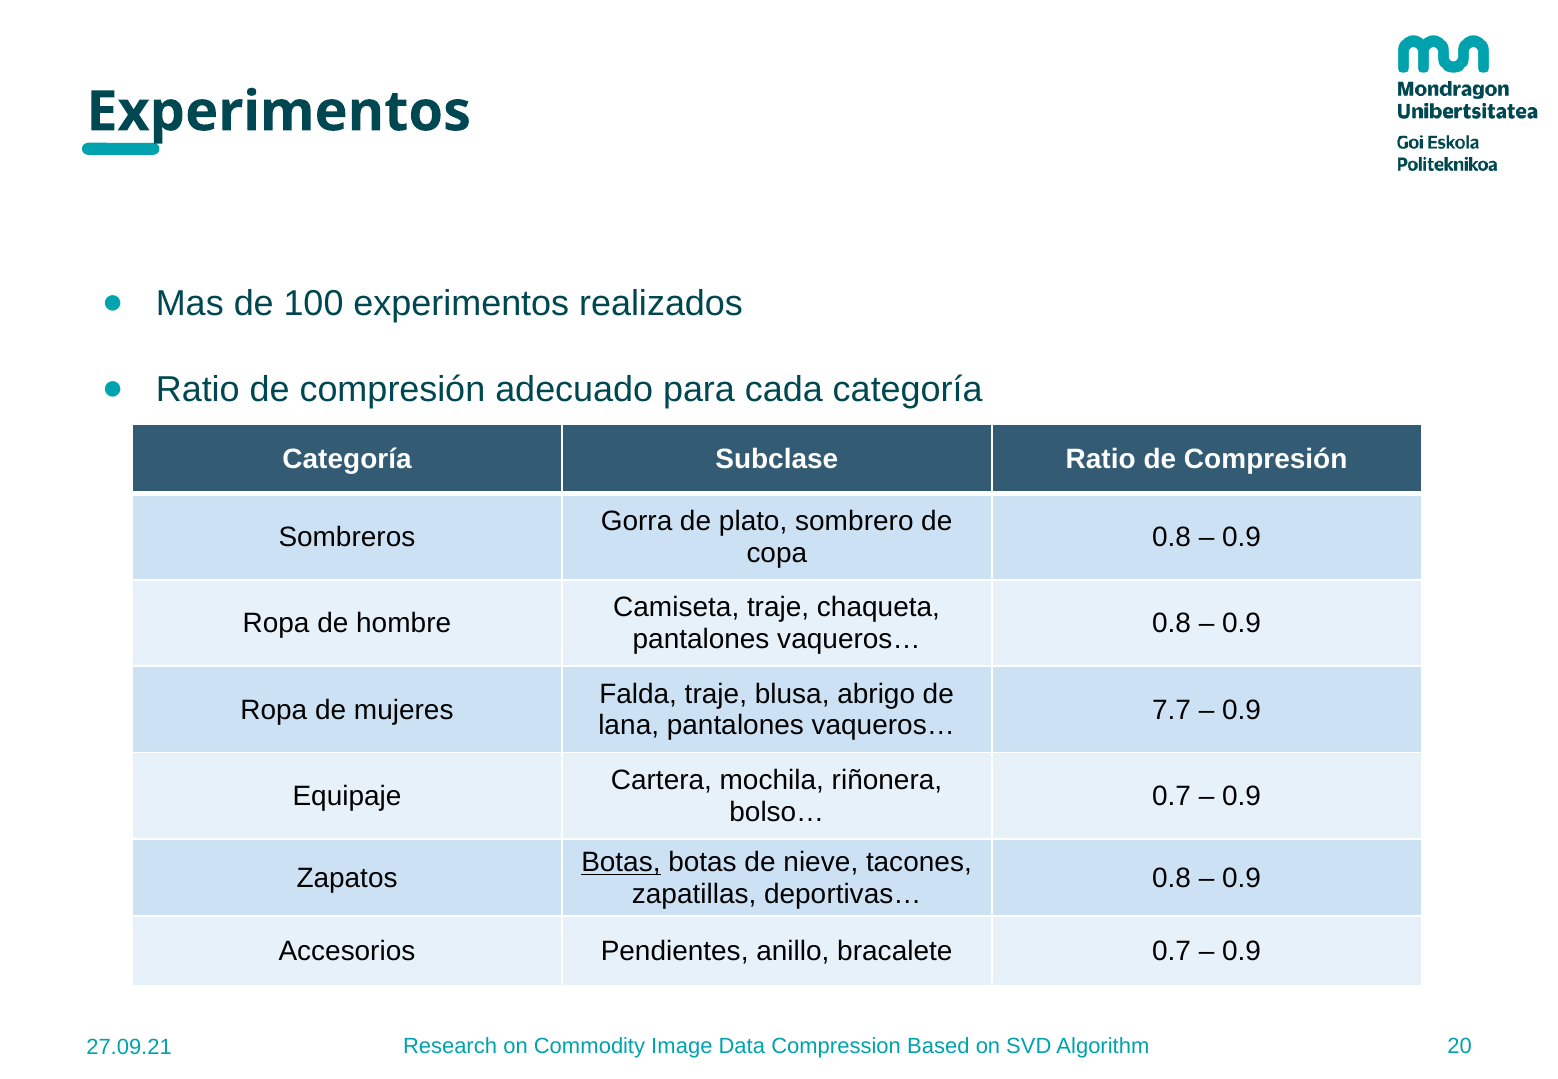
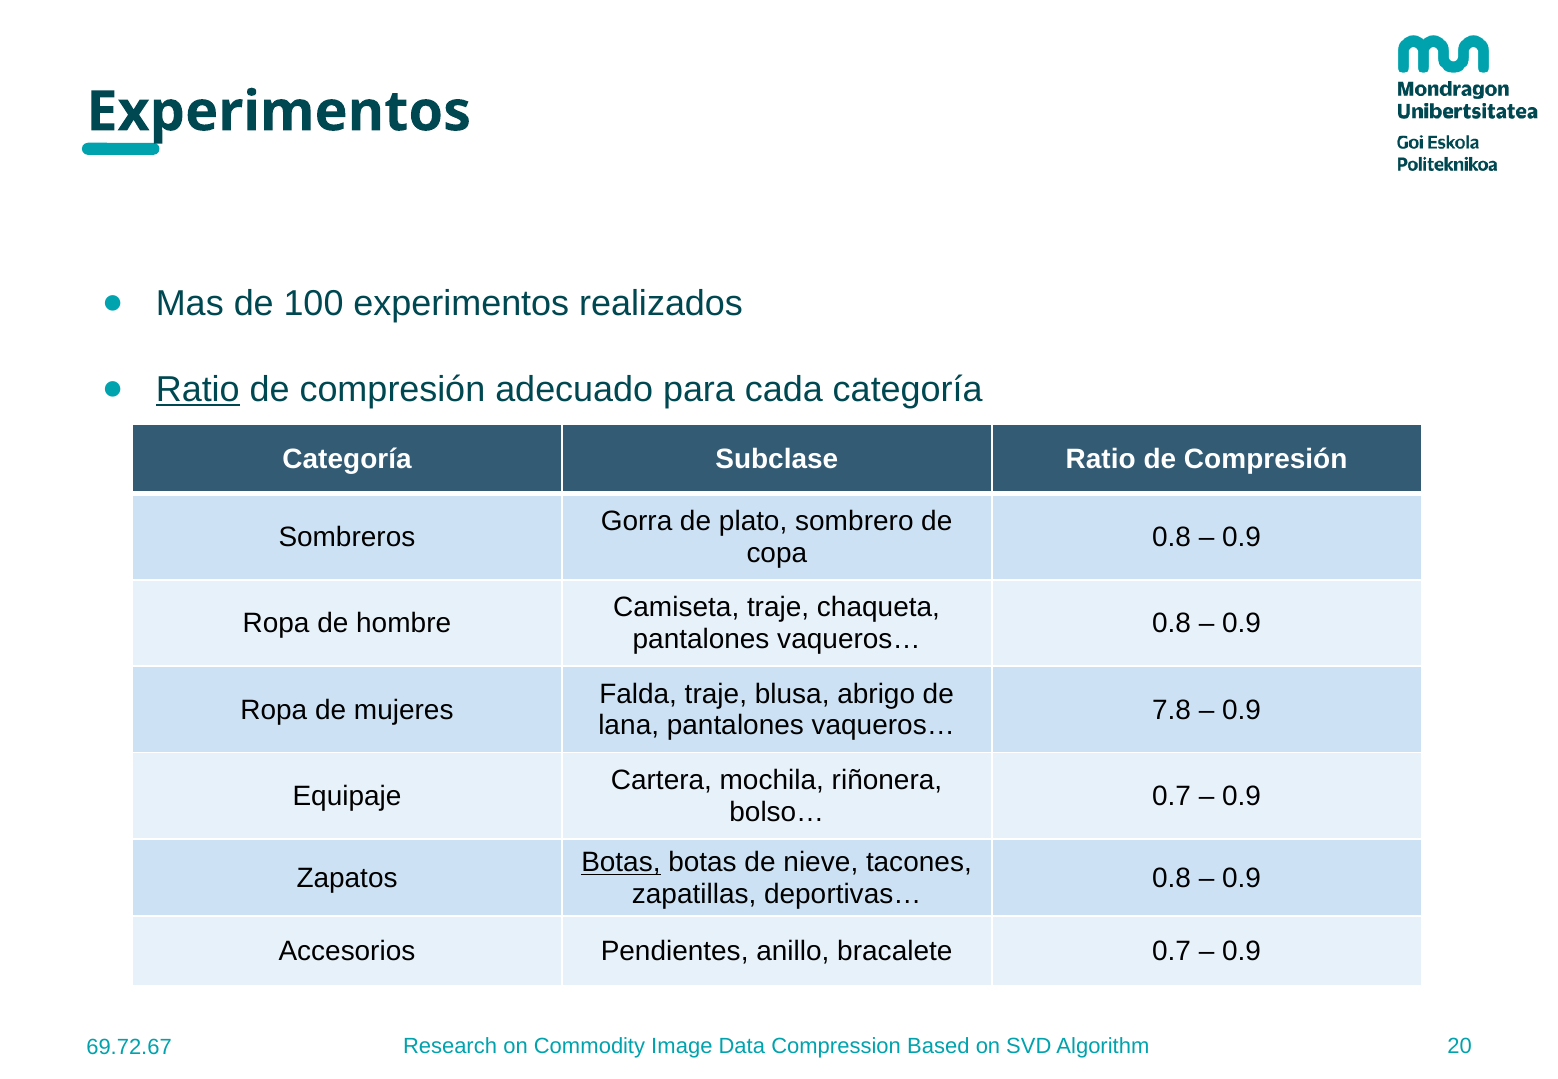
Ratio underline: none -> present (198, 390)
7.7: 7.7 -> 7.8 (1172, 710)
27.09.21: 27.09.21 -> 69.72.67 (129, 1047)
